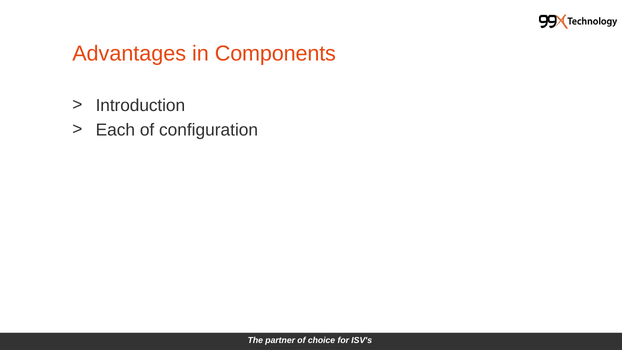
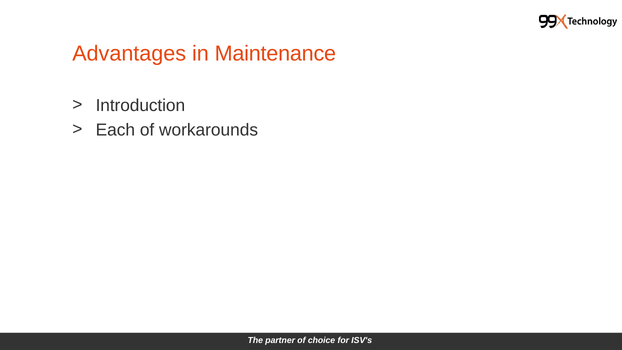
Components: Components -> Maintenance (275, 54)
configuration: configuration -> workarounds (209, 130)
